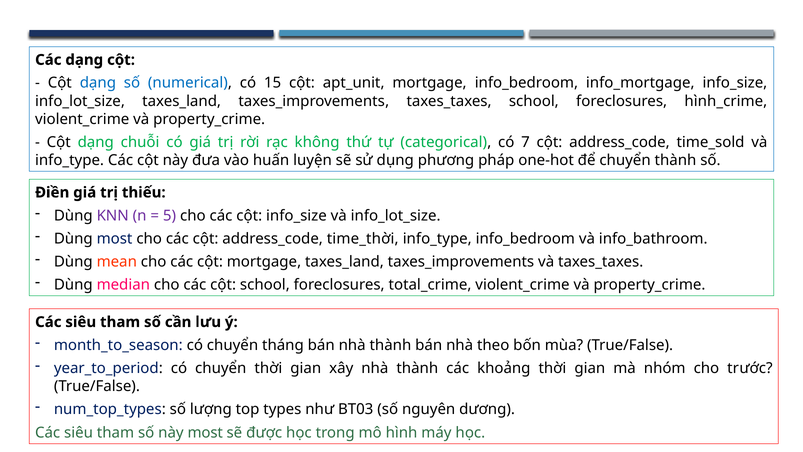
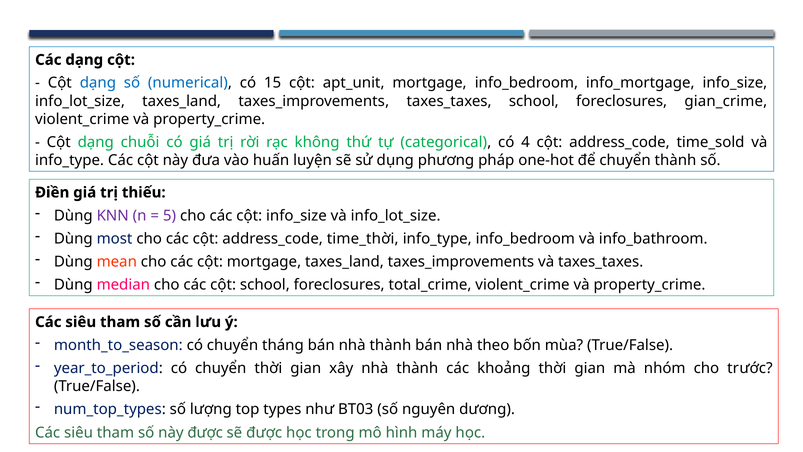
hình_crime: hình_crime -> gian_crime (726, 101)
7: 7 -> 4 (525, 142)
này most: most -> được (205, 432)
